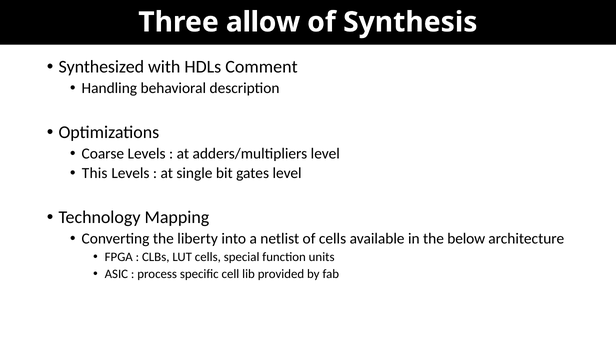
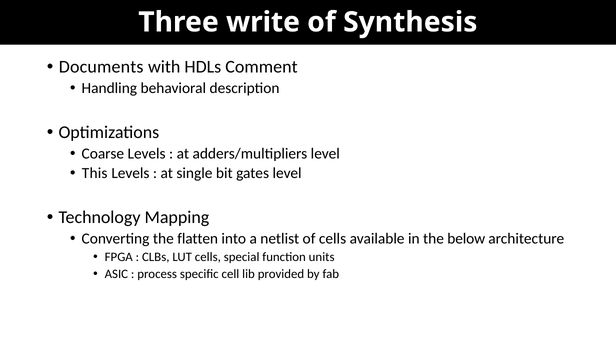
allow: allow -> write (263, 22)
Synthesized: Synthesized -> Documents (101, 67)
liberty: liberty -> flatten (198, 239)
